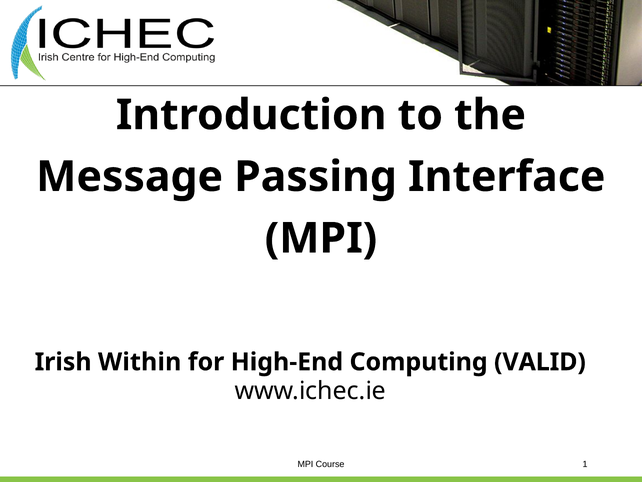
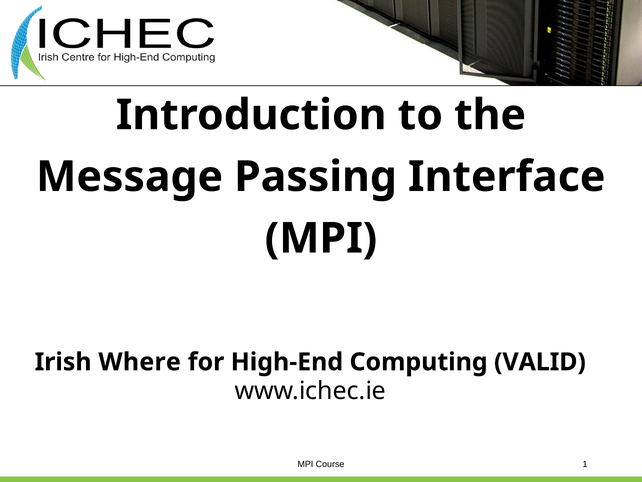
Within: Within -> Where (140, 362)
